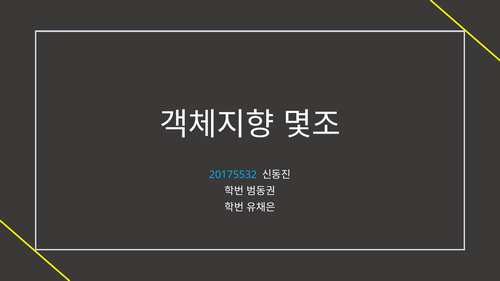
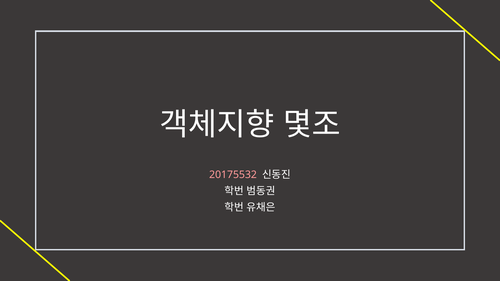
20175532 colour: light blue -> pink (233, 175)
